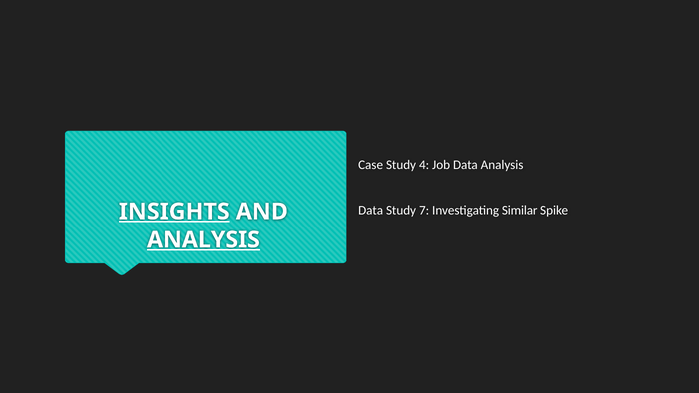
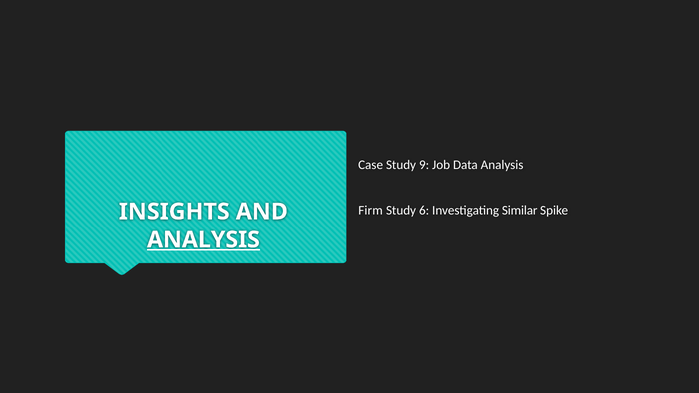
4: 4 -> 9 (424, 165)
Data: Data -> Firm (371, 211)
7: 7 -> 6 (424, 211)
INSIGHTS underline: present -> none (174, 212)
